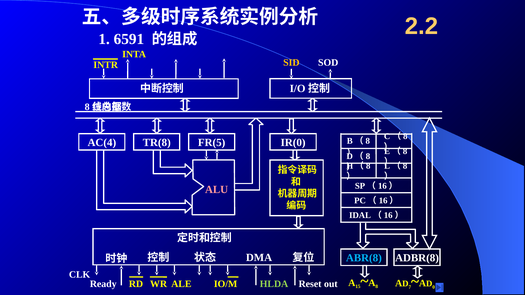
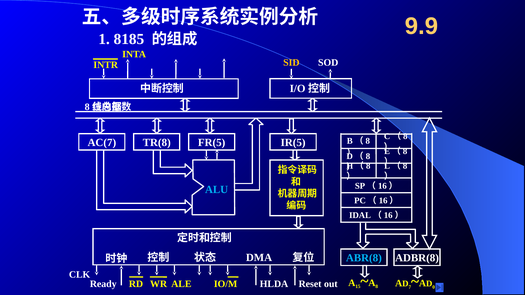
2.2: 2.2 -> 9.9 (422, 26)
6591: 6591 -> 8185 (129, 39)
AC(4: AC(4 -> AC(7 (102, 143)
IR(0: IR(0 -> IR(5 (293, 143)
ALU colour: pink -> light blue (217, 190)
HLDA colour: light green -> white (274, 284)
